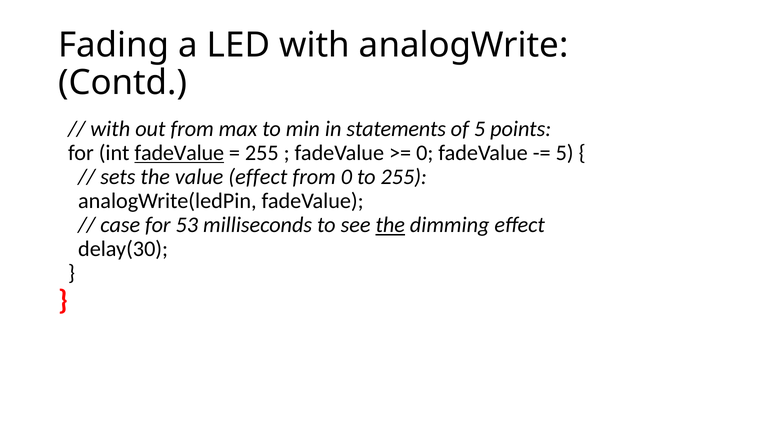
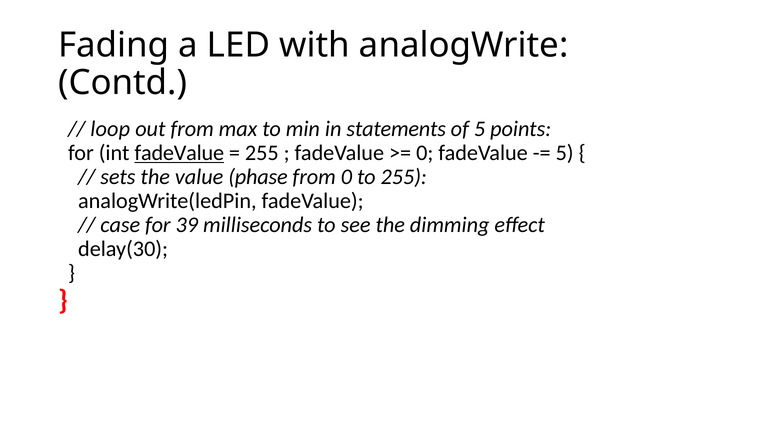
with: with -> loop (110, 129)
value effect: effect -> phase (258, 177)
53: 53 -> 39 (187, 225)
the underline: present -> none (390, 225)
